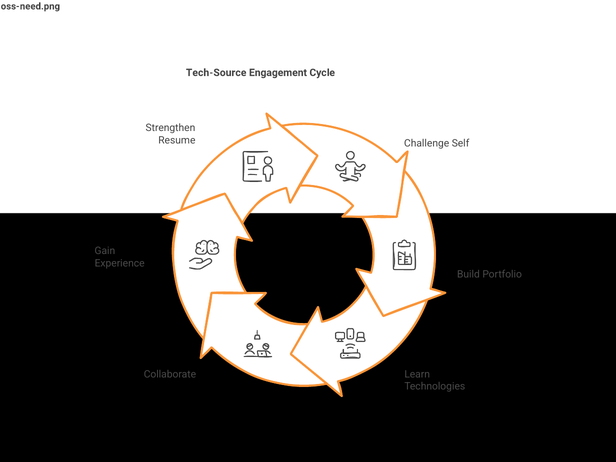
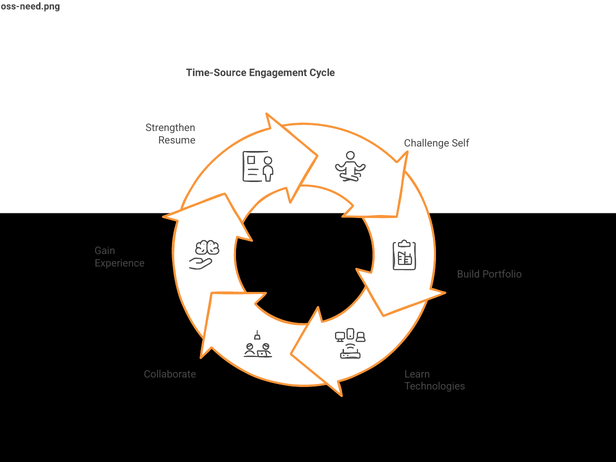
Tech-Source: Tech-Source -> Time-Source (216, 73)
